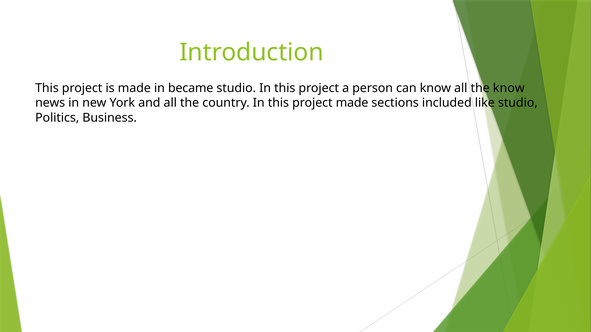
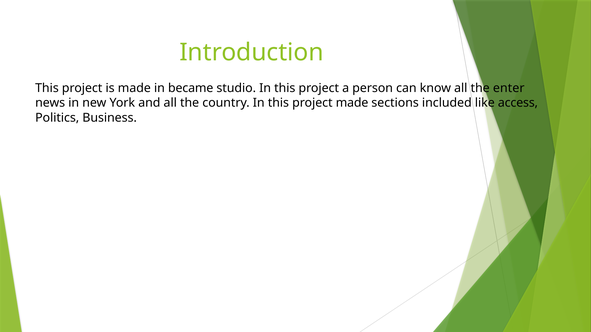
the know: know -> enter (509, 88)
like studio: studio -> access (518, 103)
